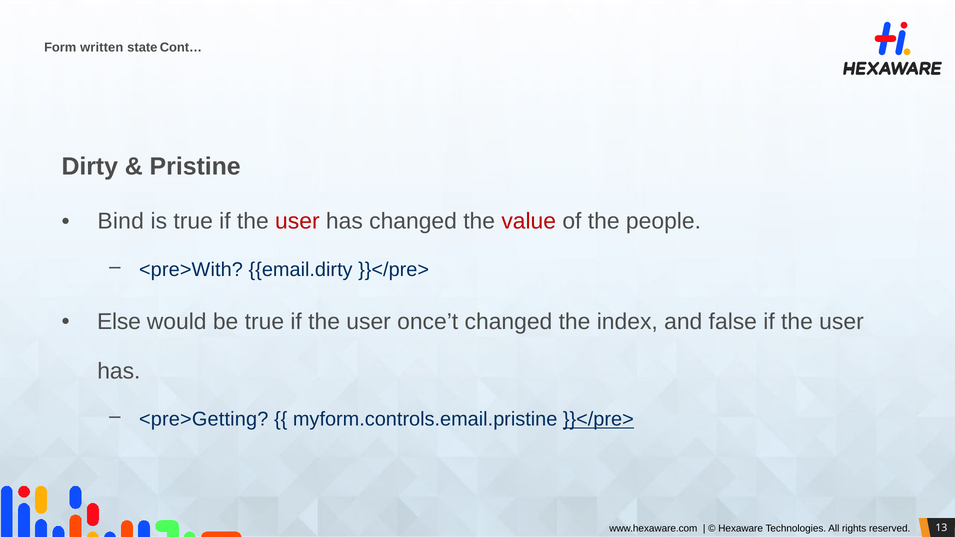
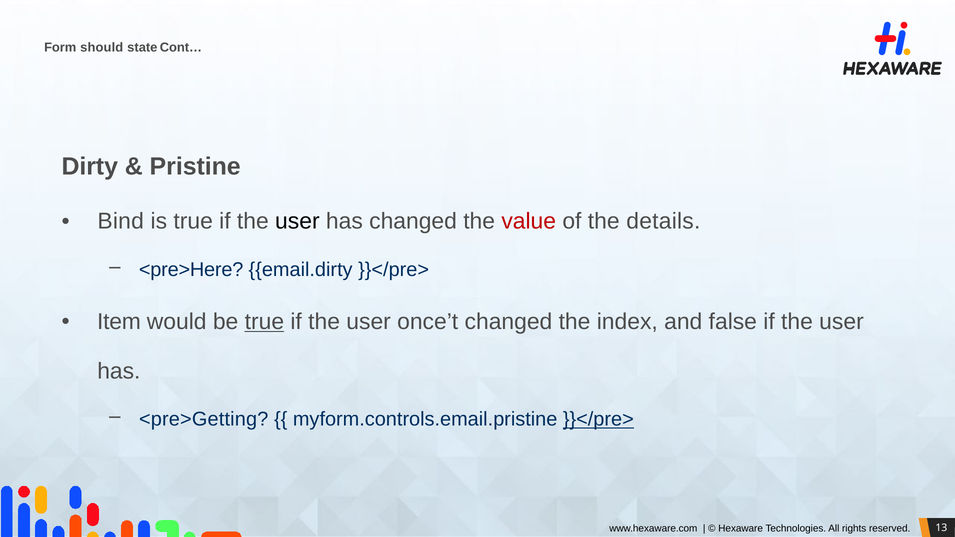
written: written -> should (102, 47)
user colour: red -> black (297, 221)
people: people -> details (663, 221)
<pre>With: <pre>With -> <pre>Here (191, 270)
Else: Else -> Item (119, 322)
true underline: none -> present (264, 322)
